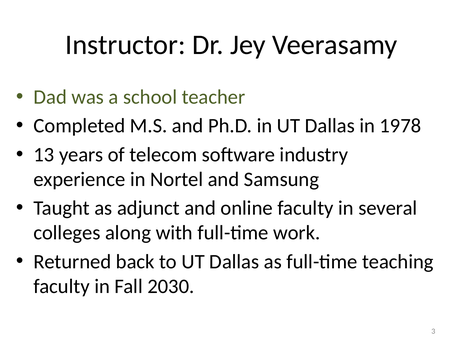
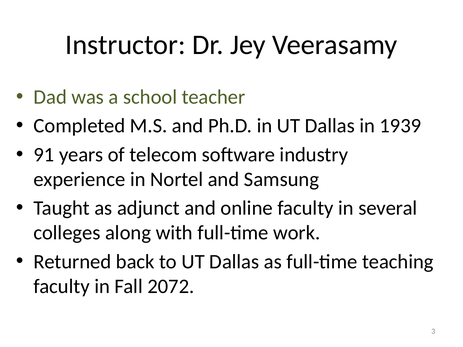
1978: 1978 -> 1939 (400, 126)
13: 13 -> 91 (44, 155)
2030: 2030 -> 2072 (171, 287)
